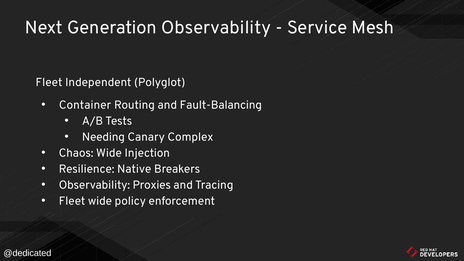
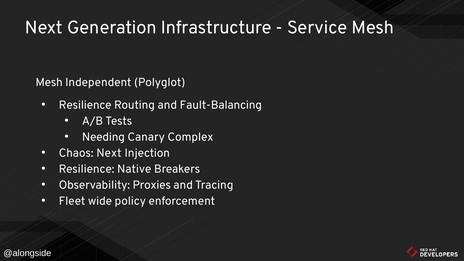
Generation Observability: Observability -> Infrastructure (216, 27)
Fleet: Fleet -> Mesh (49, 82)
Container: Container -> Resilience (85, 105)
Chaos Wide: Wide -> Next (109, 153)
@dedicated: @dedicated -> @alongside (27, 253)
